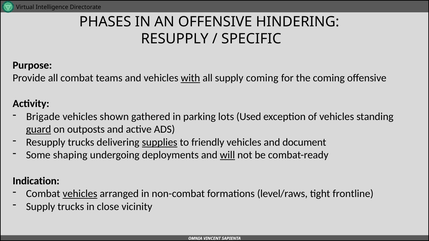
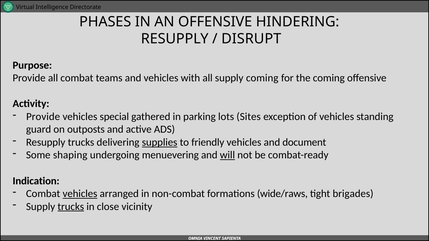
SPECIFIC: SPECIFIC -> DISRUPT (251, 39)
with underline: present -> none (190, 78)
Brigade: Brigade -> Provide (43, 117)
shown: shown -> special (114, 117)
Used: Used -> Sites (249, 117)
guard underline: present -> none (39, 130)
deployments: deployments -> menuevering (170, 155)
level/raws: level/raws -> wide/raws (282, 194)
frontline: frontline -> brigades (353, 194)
trucks underline: none -> present (71, 207)
